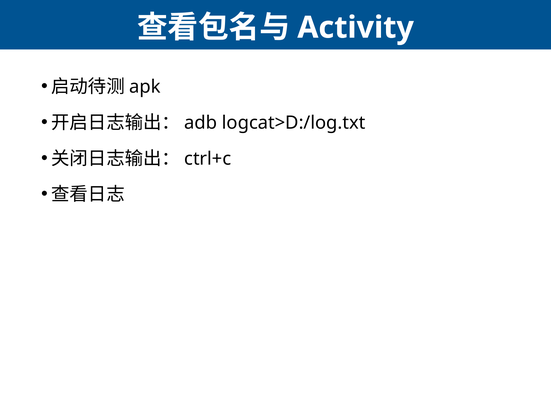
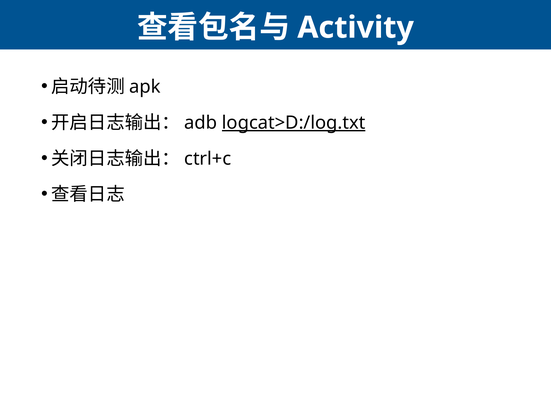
logcat>D:/log.txt underline: none -> present (294, 123)
